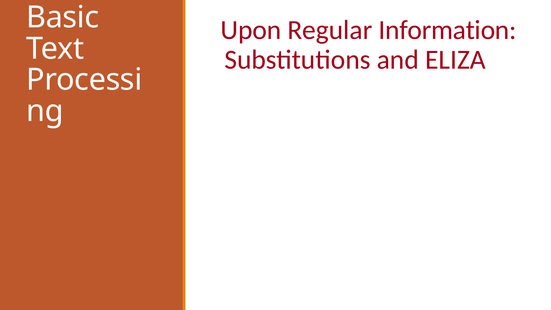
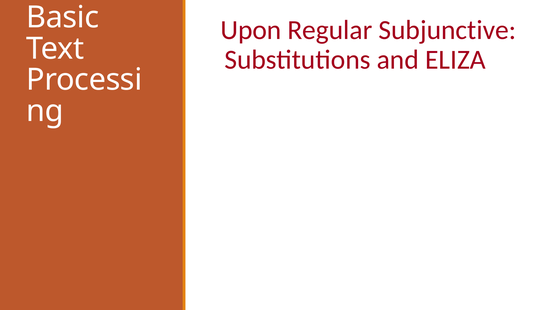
Information: Information -> Subjunctive (447, 30)
